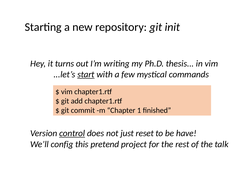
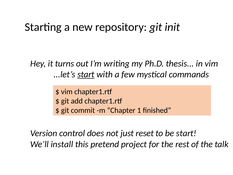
control underline: present -> none (72, 133)
be have: have -> start (186, 133)
config: config -> install (62, 144)
